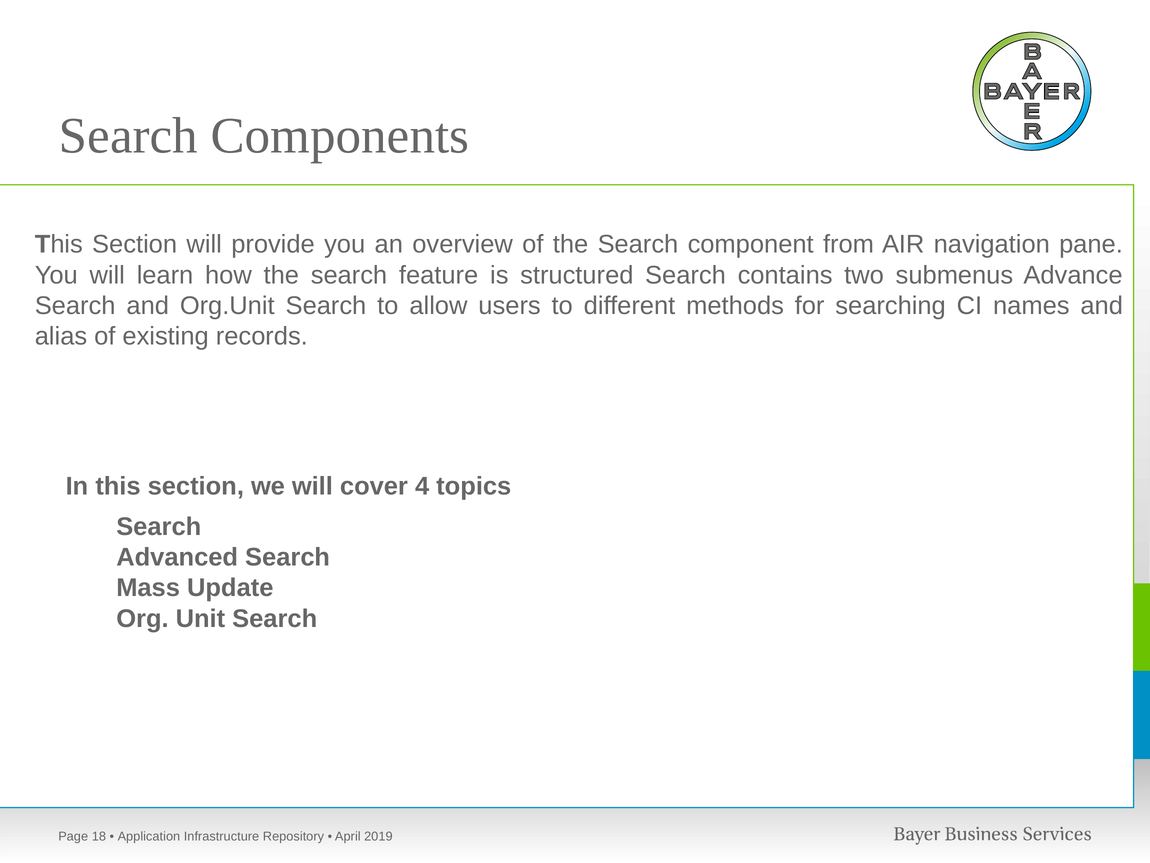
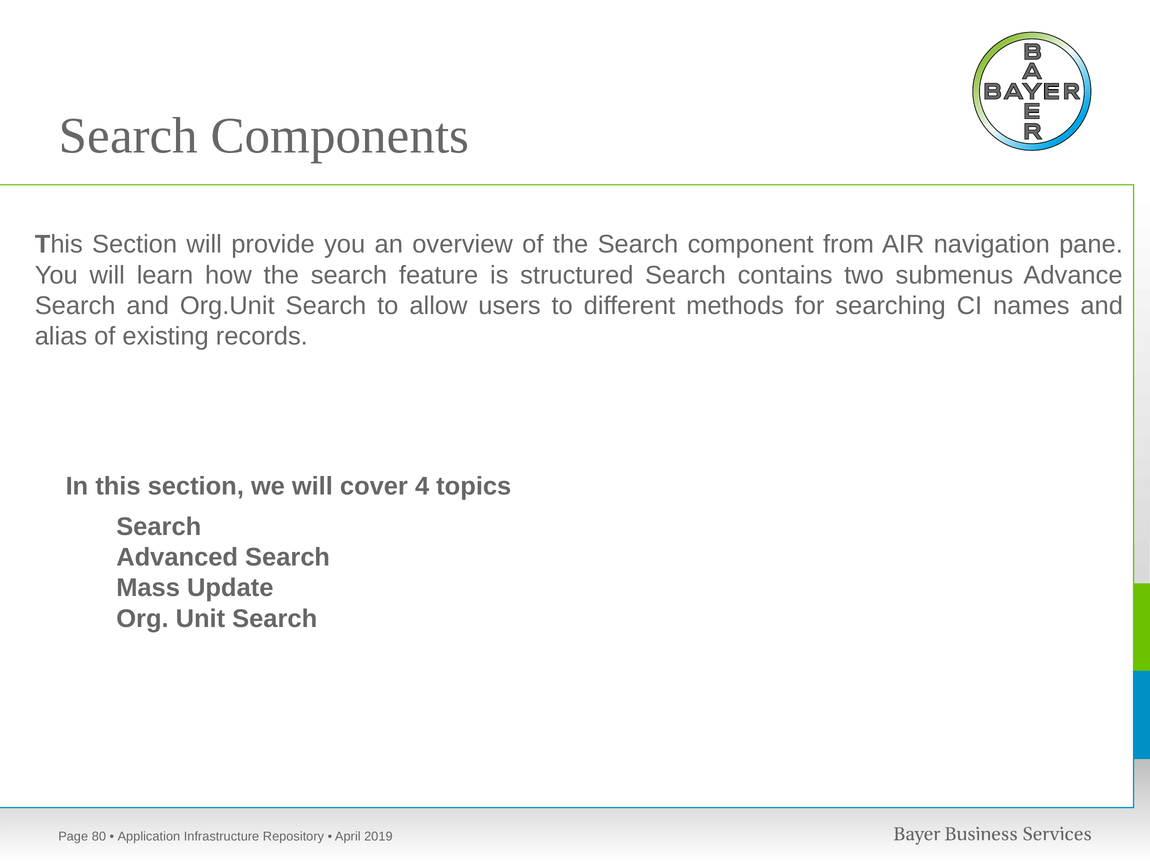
18: 18 -> 80 (99, 836)
